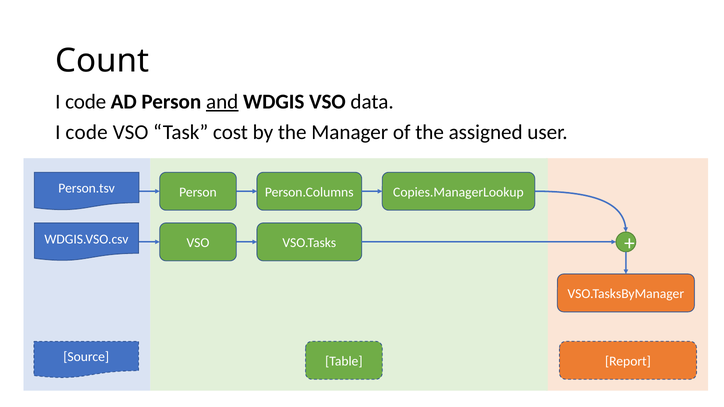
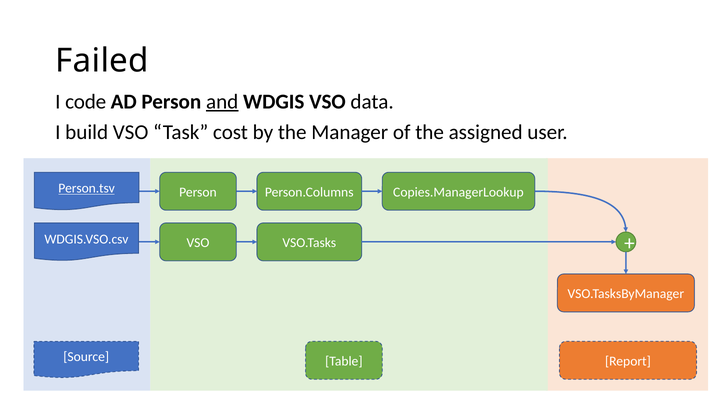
Count: Count -> Failed (102, 61)
code: code -> build (87, 132)
Person.tsv underline: none -> present (87, 189)
